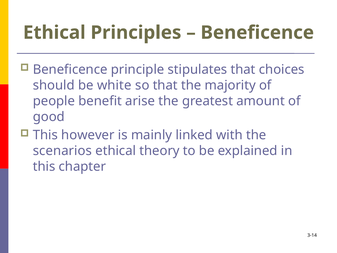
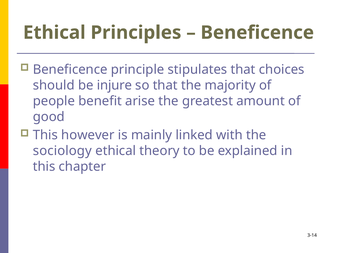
white: white -> injure (114, 85)
scenarios: scenarios -> sociology (62, 151)
